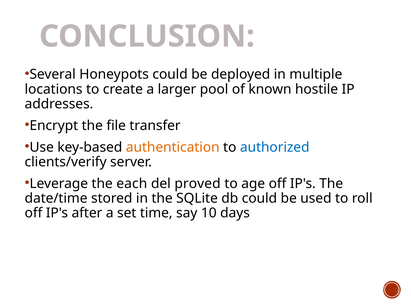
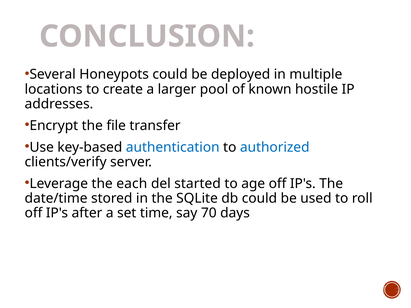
authentication colour: orange -> blue (173, 147)
proved: proved -> started (198, 184)
10: 10 -> 70 (209, 213)
